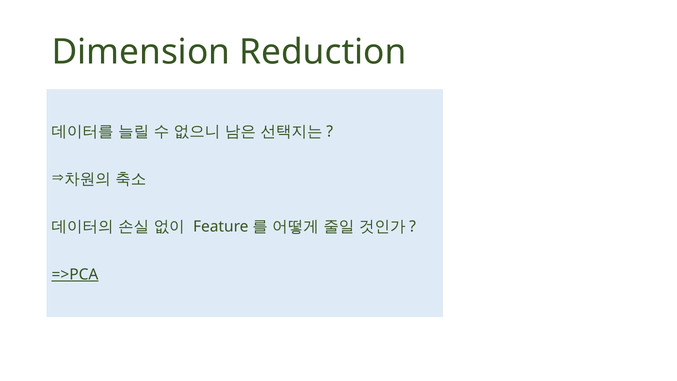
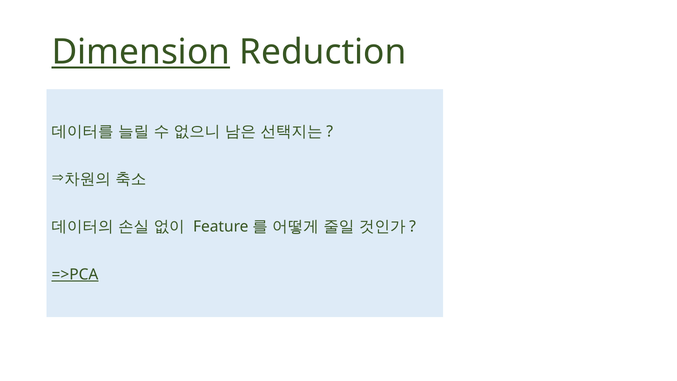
Dimension underline: none -> present (141, 52)
